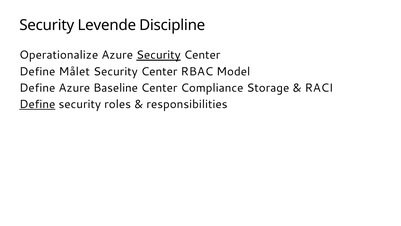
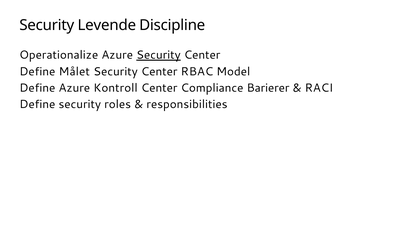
Baseline: Baseline -> Kontroll (116, 88)
Storage: Storage -> Barierer (268, 88)
Define underline: present -> none (37, 104)
